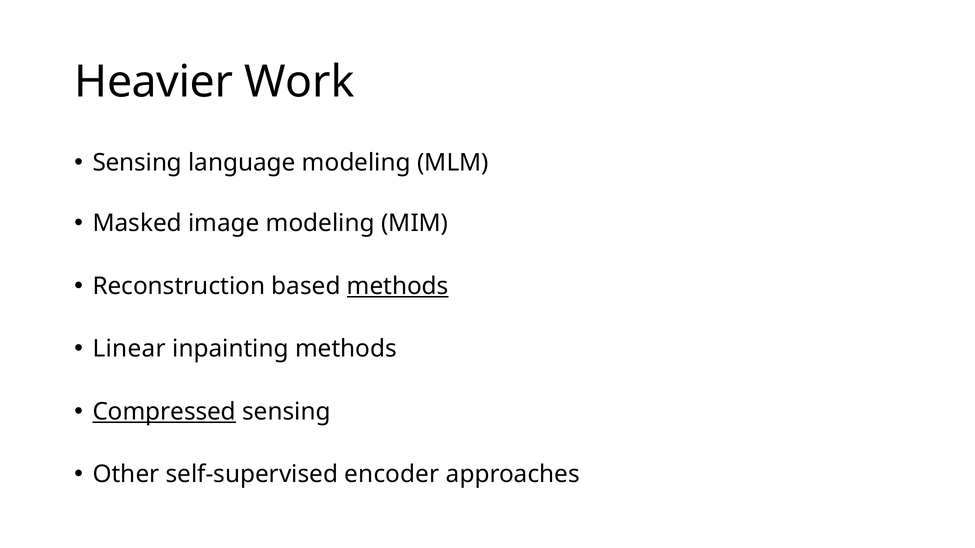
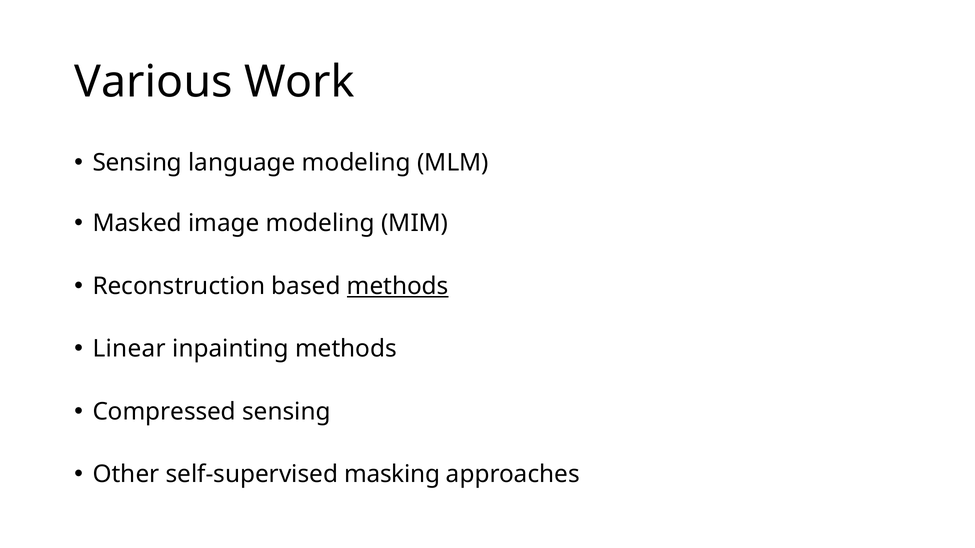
Heavier: Heavier -> Various (153, 82)
Compressed underline: present -> none (164, 412)
encoder: encoder -> masking (392, 475)
